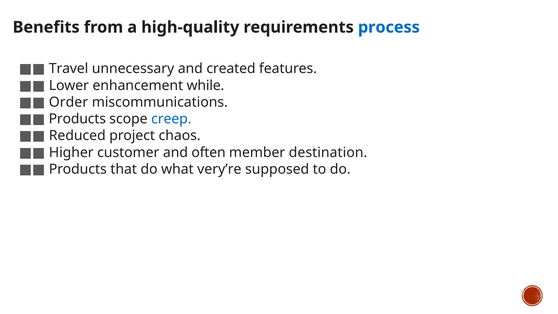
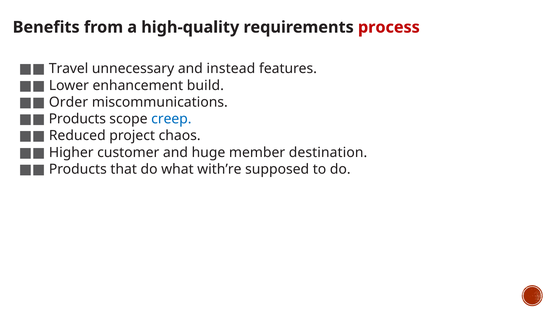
process colour: blue -> red (389, 27)
created: created -> instead (231, 69)
while: while -> build (205, 85)
often: often -> huge (208, 152)
very’re: very’re -> with’re (219, 169)
